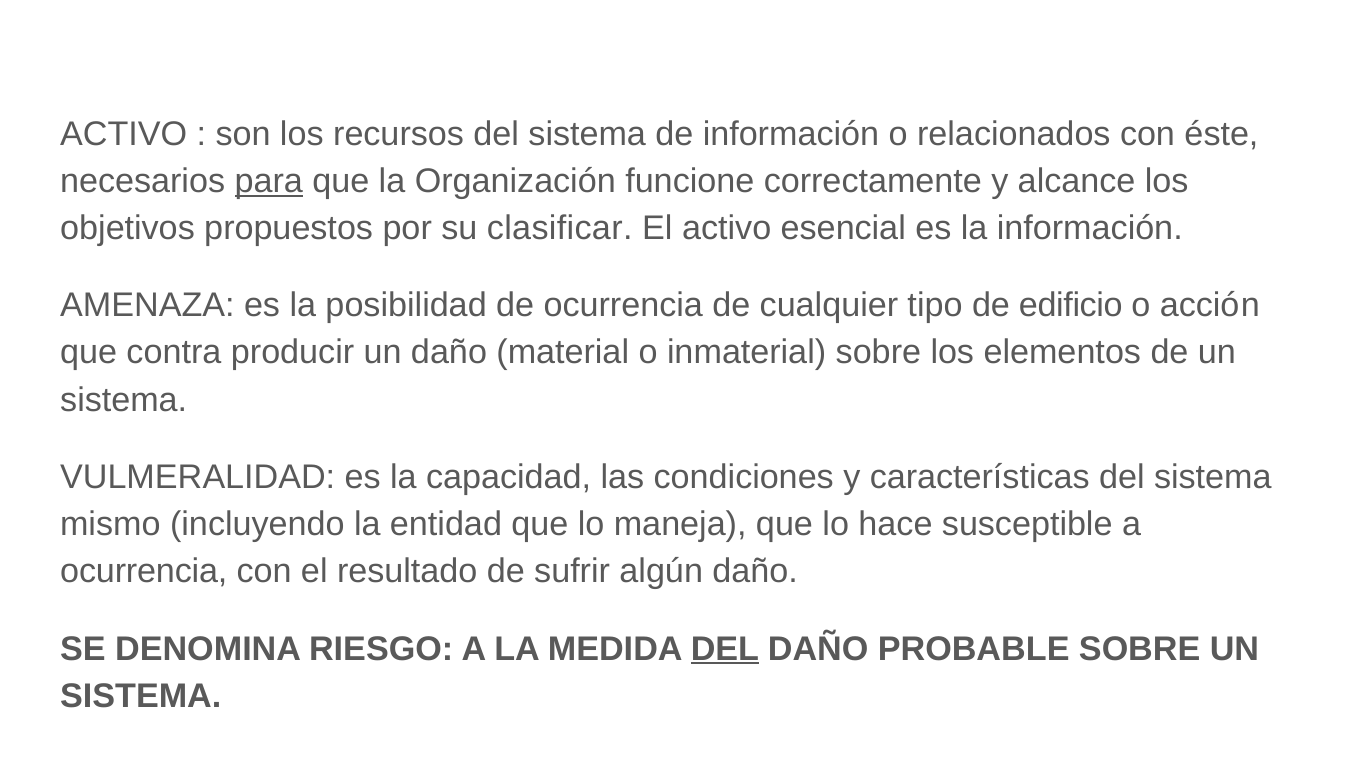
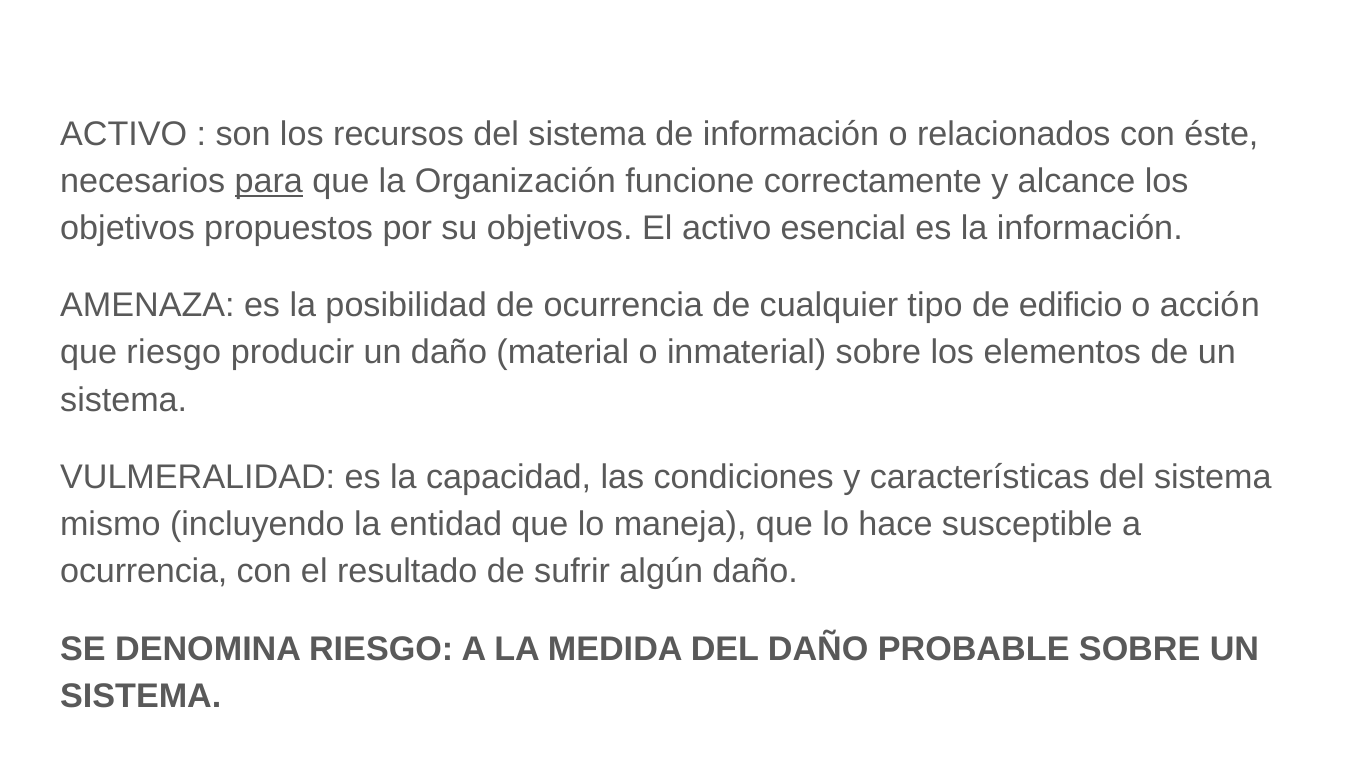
su clasificar: clasificar -> objetivos (560, 228)
que contra: contra -> riesgo (174, 353)
DEL underline: present -> none (725, 649)
